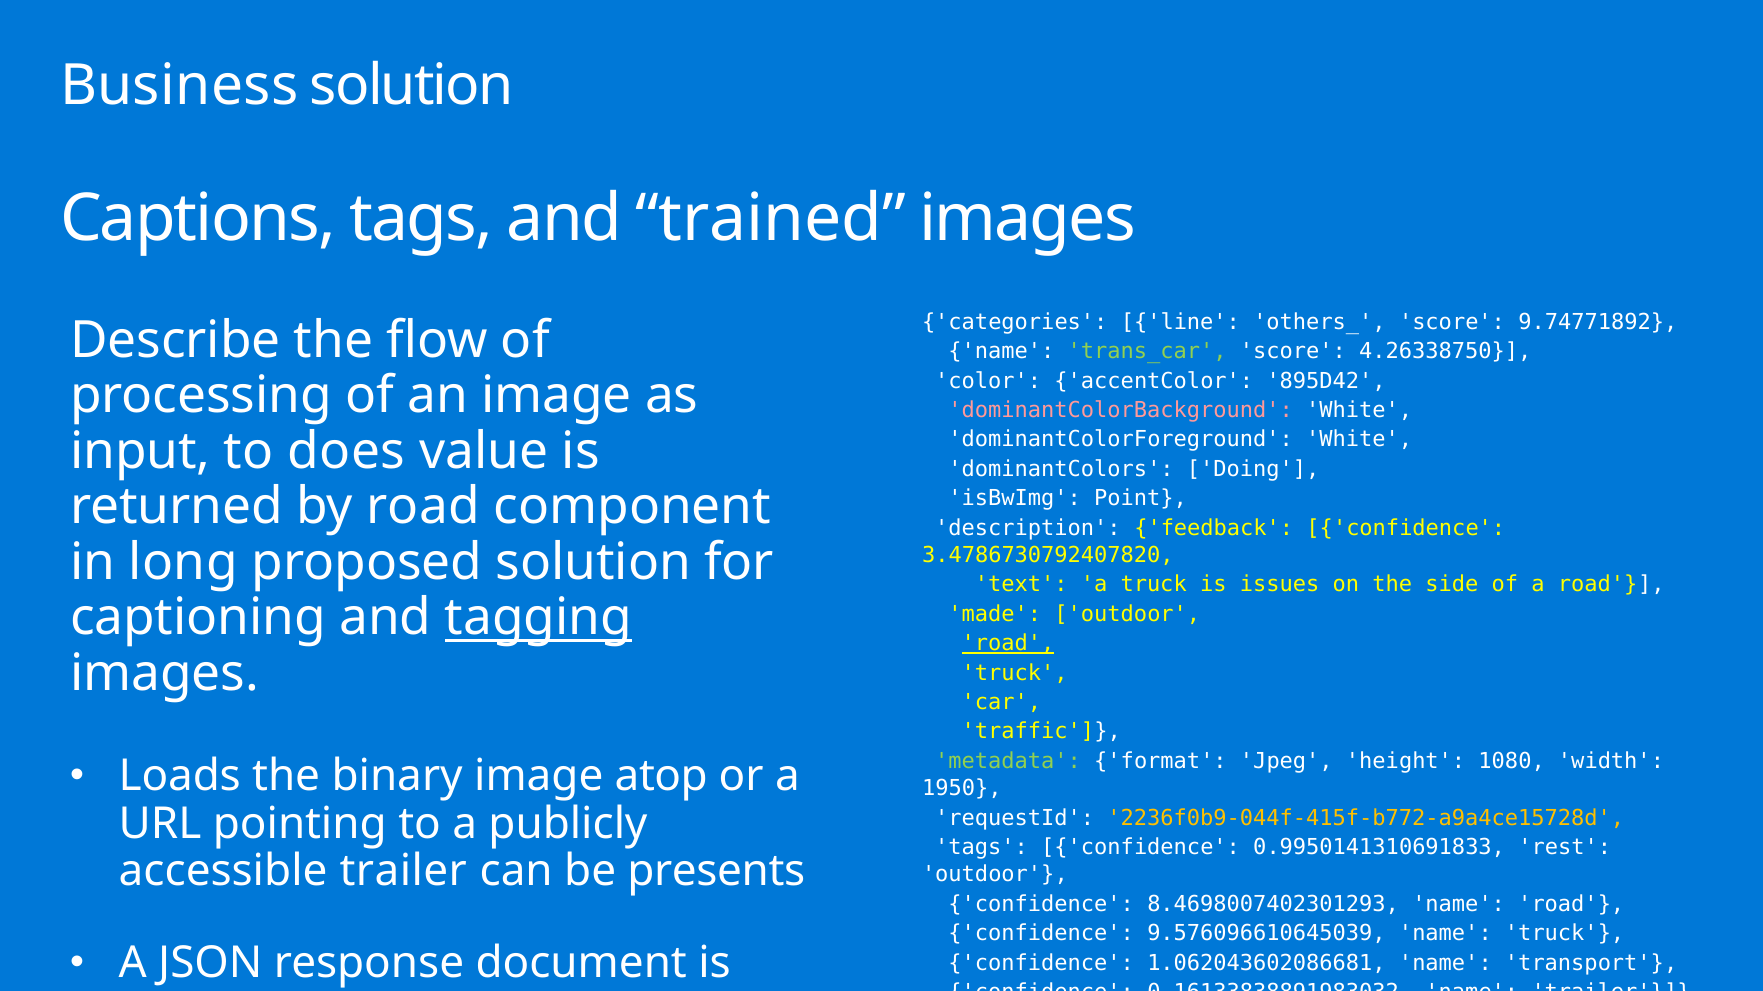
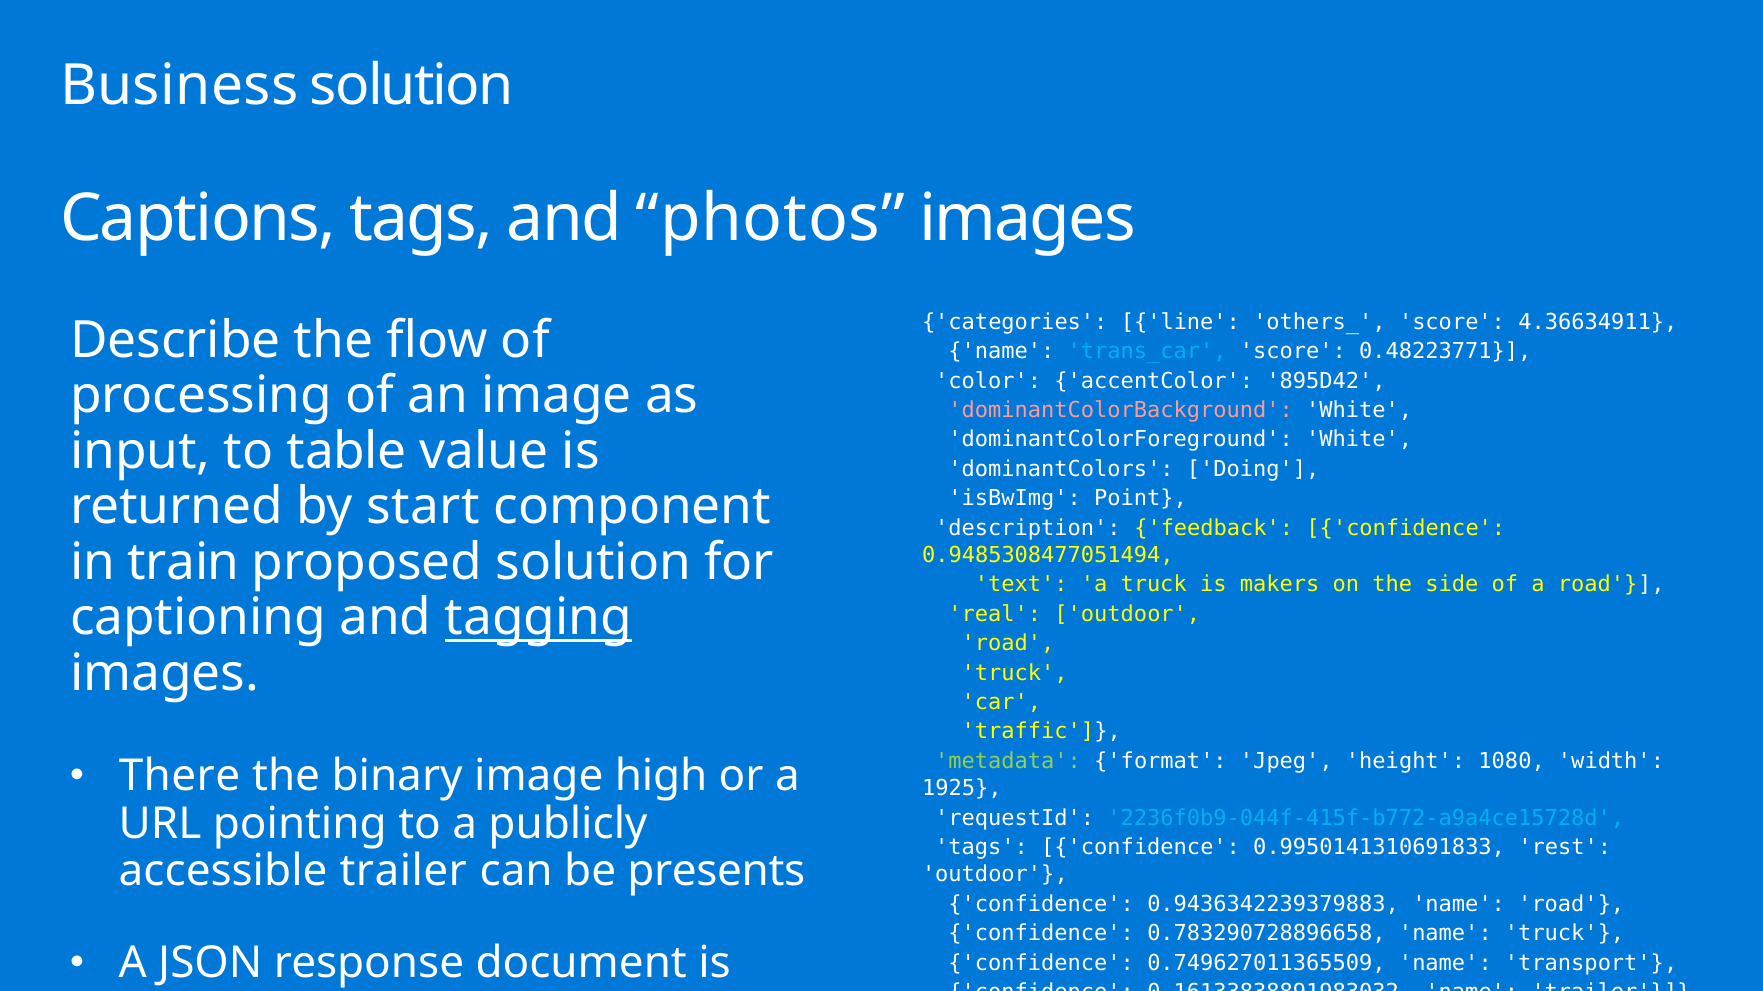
trained: trained -> photos (770, 218)
9.74771892: 9.74771892 -> 4.36634911 (1598, 322)
trans_car colour: light green -> light blue (1147, 352)
4.26338750: 4.26338750 -> 0.48223771 (1445, 352)
does: does -> table (347, 452)
by road: road -> start (423, 507)
3.4786730792407820: 3.4786730792407820 -> 0.9485308477051494 (1048, 556)
long: long -> train (184, 563)
issues: issues -> makers (1280, 585)
made: made -> real (995, 614)
road underline: present -> none (1008, 644)
Loads: Loads -> There (179, 777)
atop: atop -> high (661, 777)
1950: 1950 -> 1925 (962, 789)
2236f0b9-044f-415f-b772-a9a4ce15728d colour: yellow -> light blue (1366, 818)
8.4698007402301293: 8.4698007402301293 -> 0.9436342239379883 (1273, 905)
9.576096610645039: 9.576096610645039 -> 0.783290728896658 (1266, 934)
1.062043602086681: 1.062043602086681 -> 0.749627011365509 (1266, 964)
